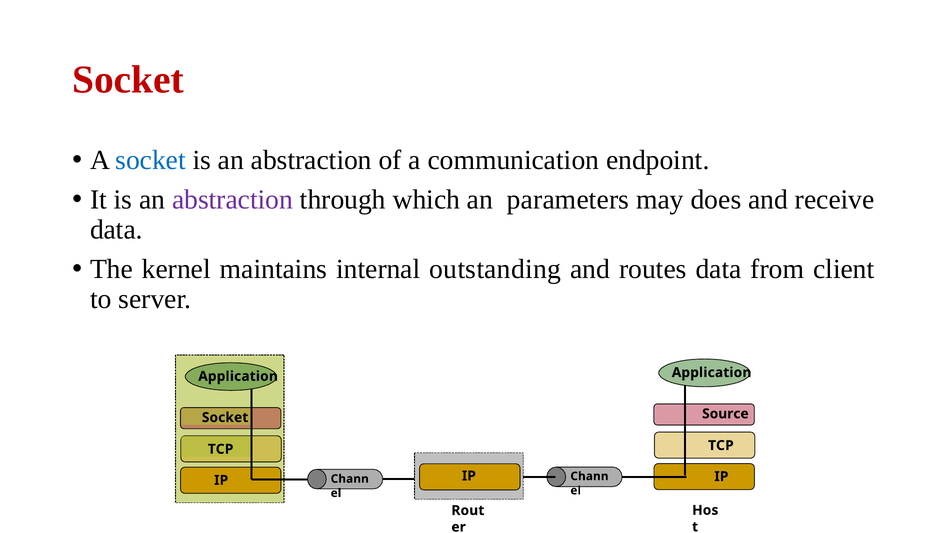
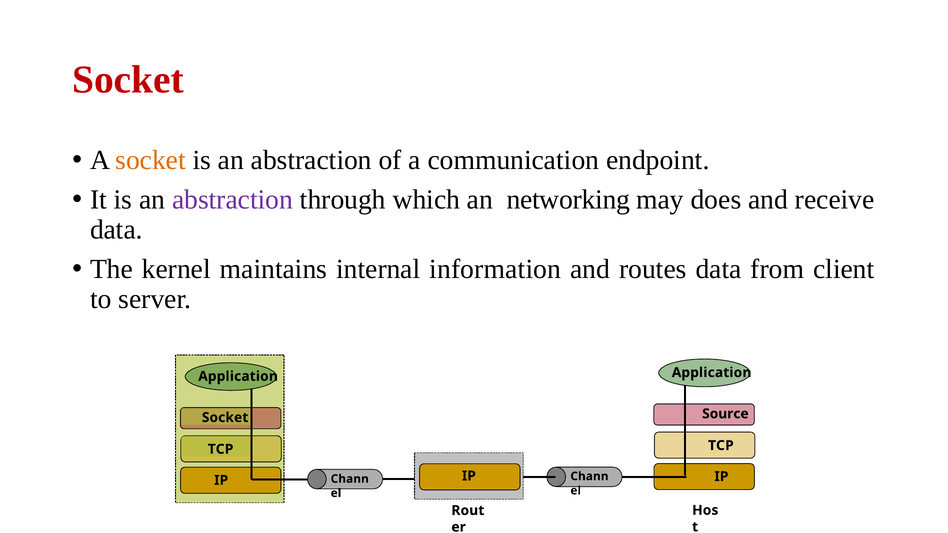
socket colour: blue -> orange (151, 160)
parameters: parameters -> networking (568, 200)
outstanding: outstanding -> information (495, 269)
